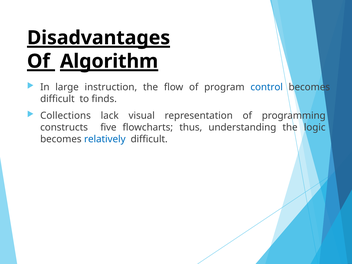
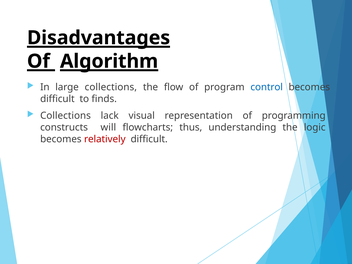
large instruction: instruction -> collections (111, 87)
five: five -> will (108, 127)
relatively colour: blue -> red (105, 139)
